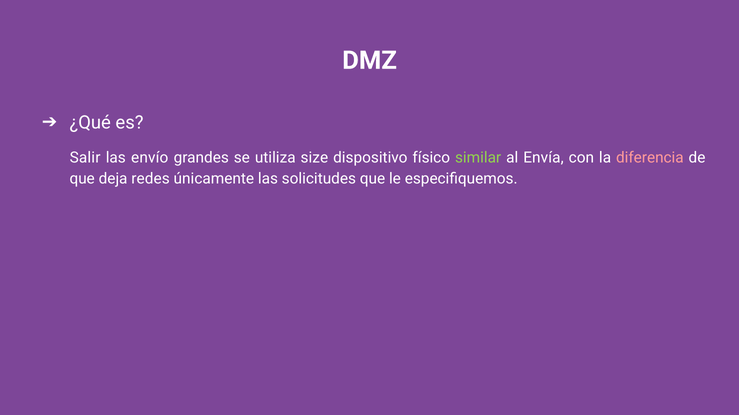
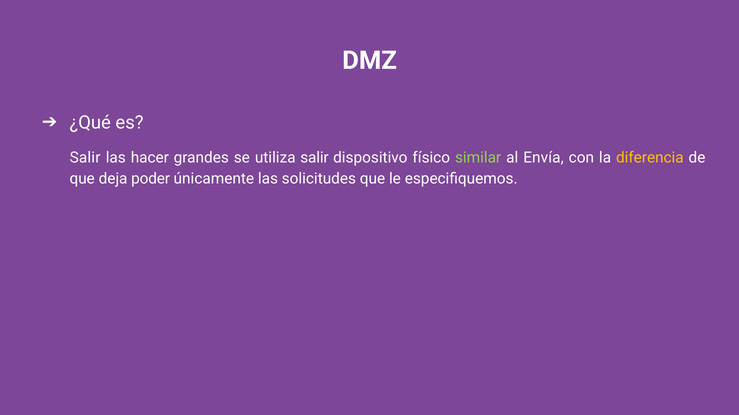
envío: envío -> hacer (150, 158)
utiliza size: size -> salir (314, 158)
diferencia colour: pink -> yellow (650, 158)
redes: redes -> poder (151, 179)
